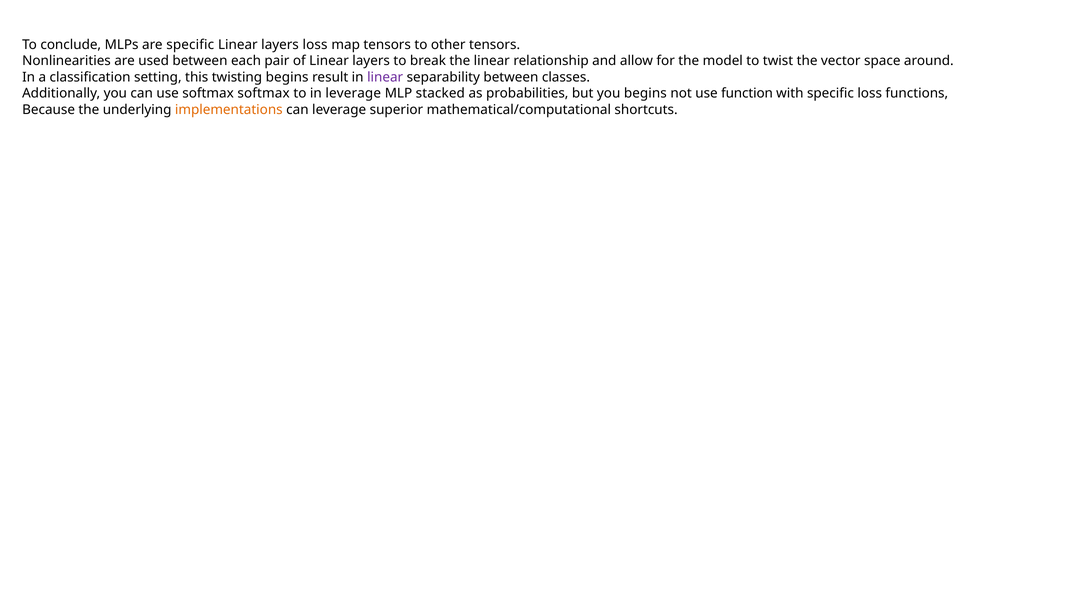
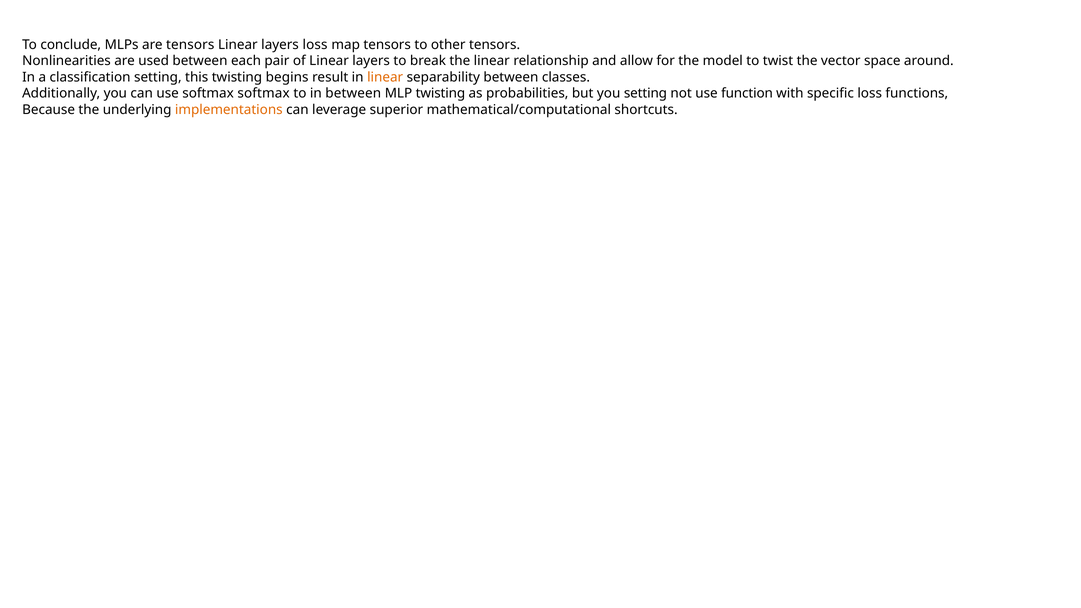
are specific: specific -> tensors (190, 45)
linear colour: purple -> orange (385, 77)
in leverage: leverage -> between (353, 93)
MLP stacked: stacked -> twisting (440, 93)
you begins: begins -> setting (645, 93)
